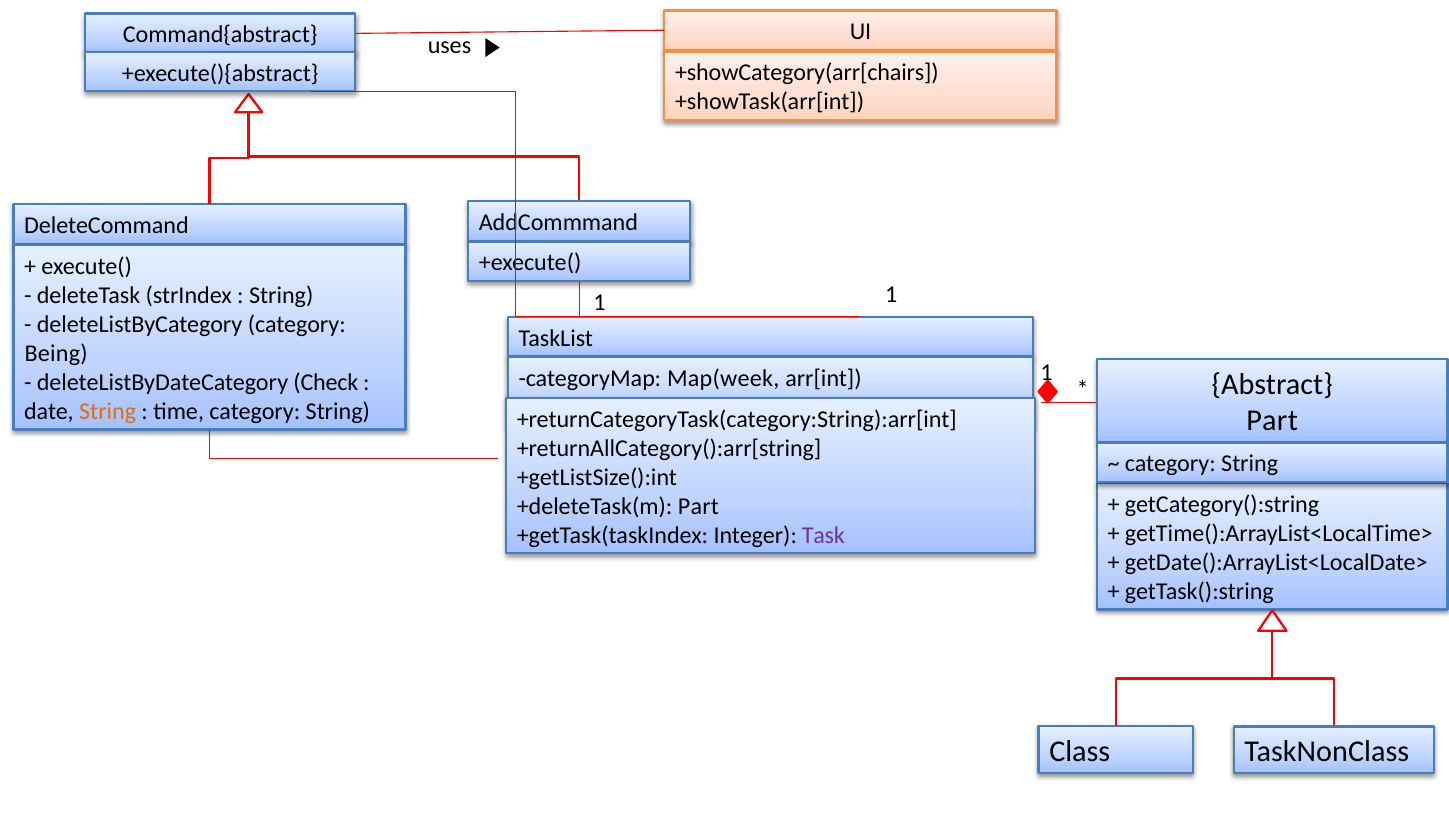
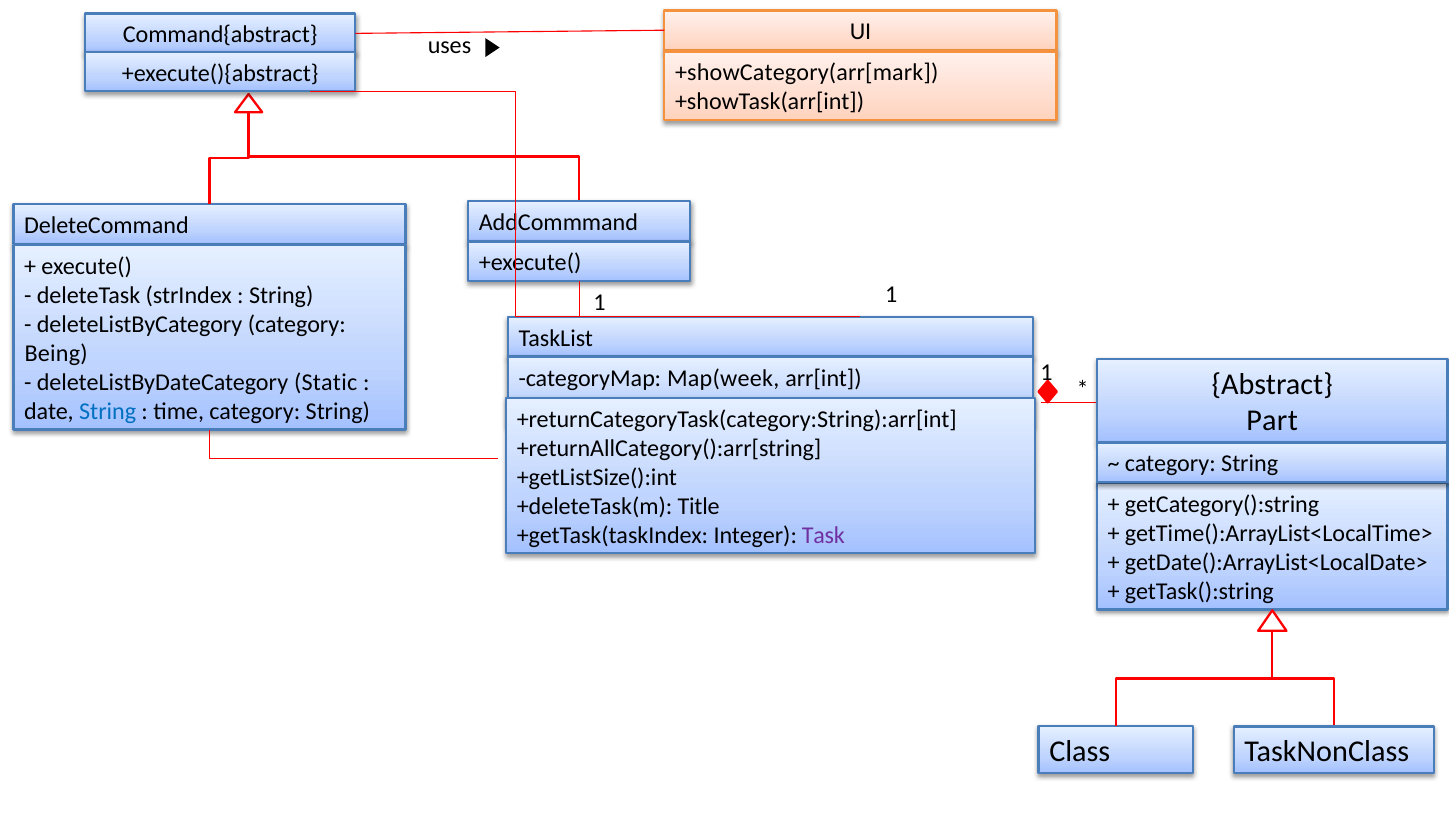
+showCategory(arr[chairs: +showCategory(arr[chairs -> +showCategory(arr[mark (807, 73)
Check: Check -> Static (326, 382)
String colour: orange -> blue (108, 411)
+deleteTask(m Part: Part -> Title (699, 506)
